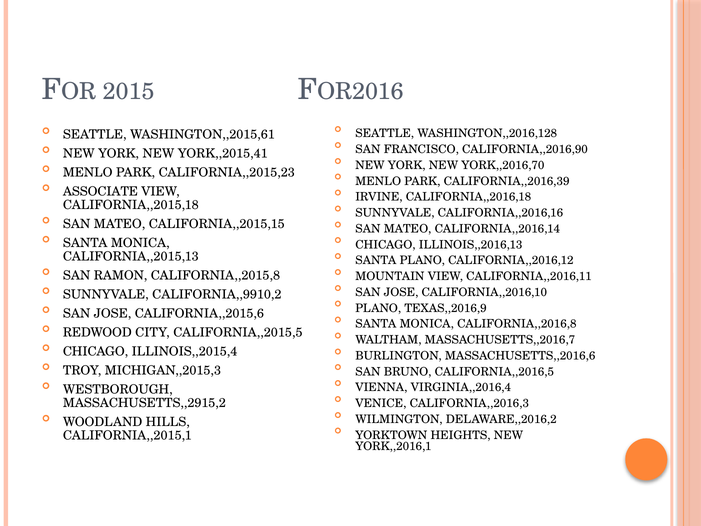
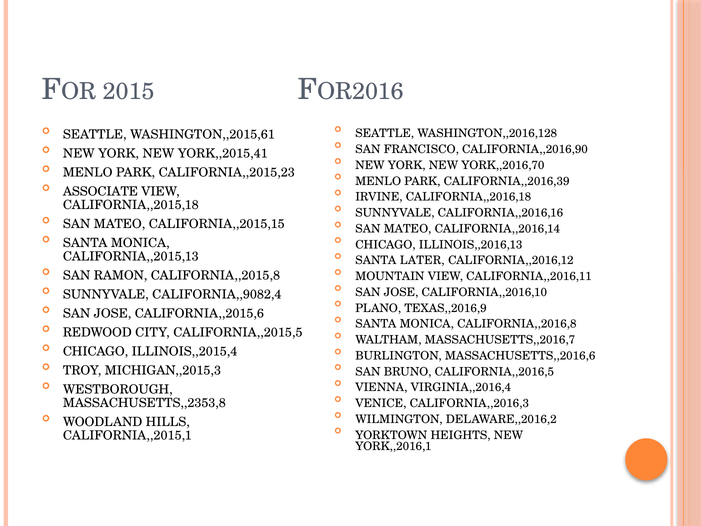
SANTA PLANO: PLANO -> LATER (422, 260)
CALIFORNIA,,9910,2: CALIFORNIA,,9910,2 -> CALIFORNIA,,9082,4 (217, 295)
MASSACHUSETTS,,2915,2: MASSACHUSETTS,,2915,2 -> MASSACHUSETTS,,2353,8 (144, 403)
